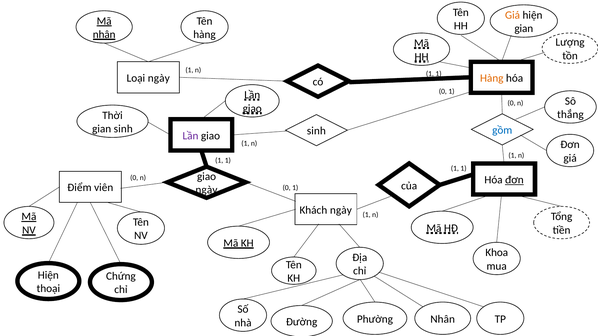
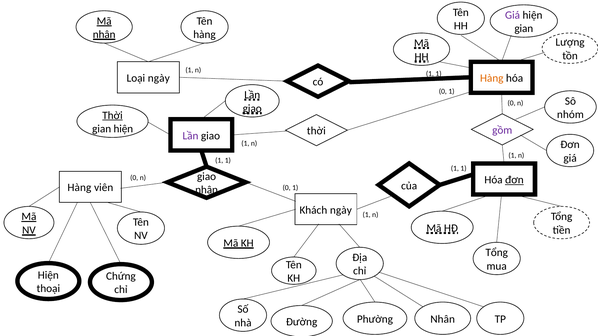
Giá colour: orange -> purple (513, 15)
thắng: thắng -> nhóm (570, 115)
Thời underline: none -> present (112, 115)
gian sinh: sinh -> hiện (123, 129)
gồm colour: blue -> purple (502, 130)
giao sinh: sinh -> thời (316, 131)
Điểm: Điểm -> Hàng (79, 188)
ngày: ngày -> nhận (207, 190)
Khoa: Khoa -> Tổng (497, 253)
